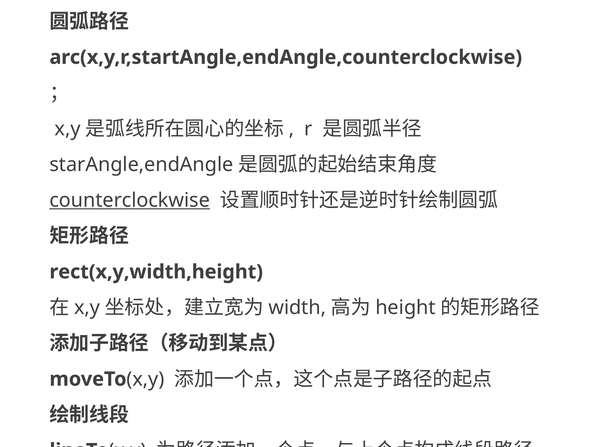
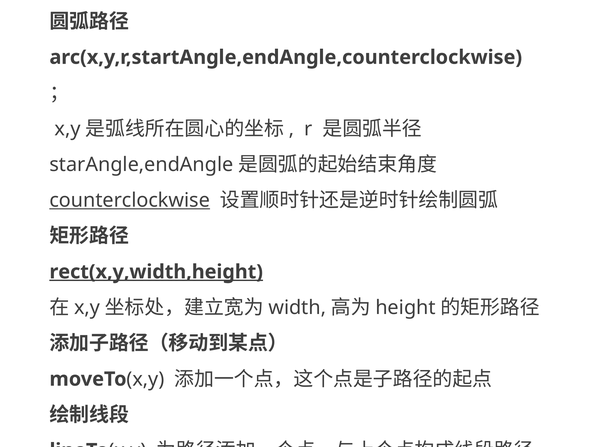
rect(x,y,width,height underline: none -> present (156, 272)
